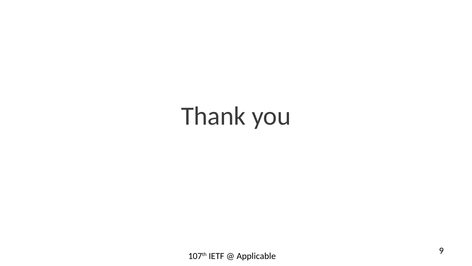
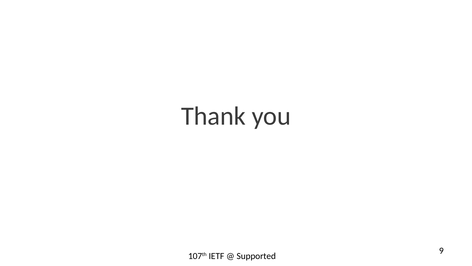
Applicable: Applicable -> Supported (256, 256)
